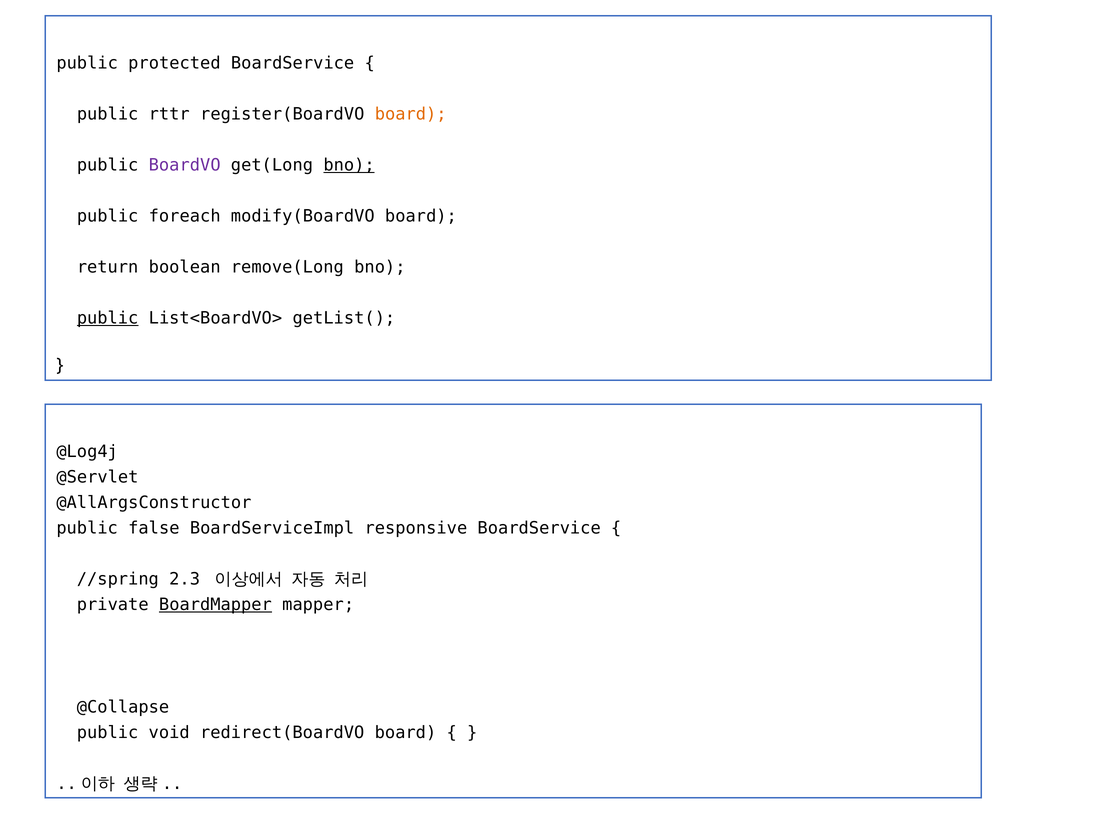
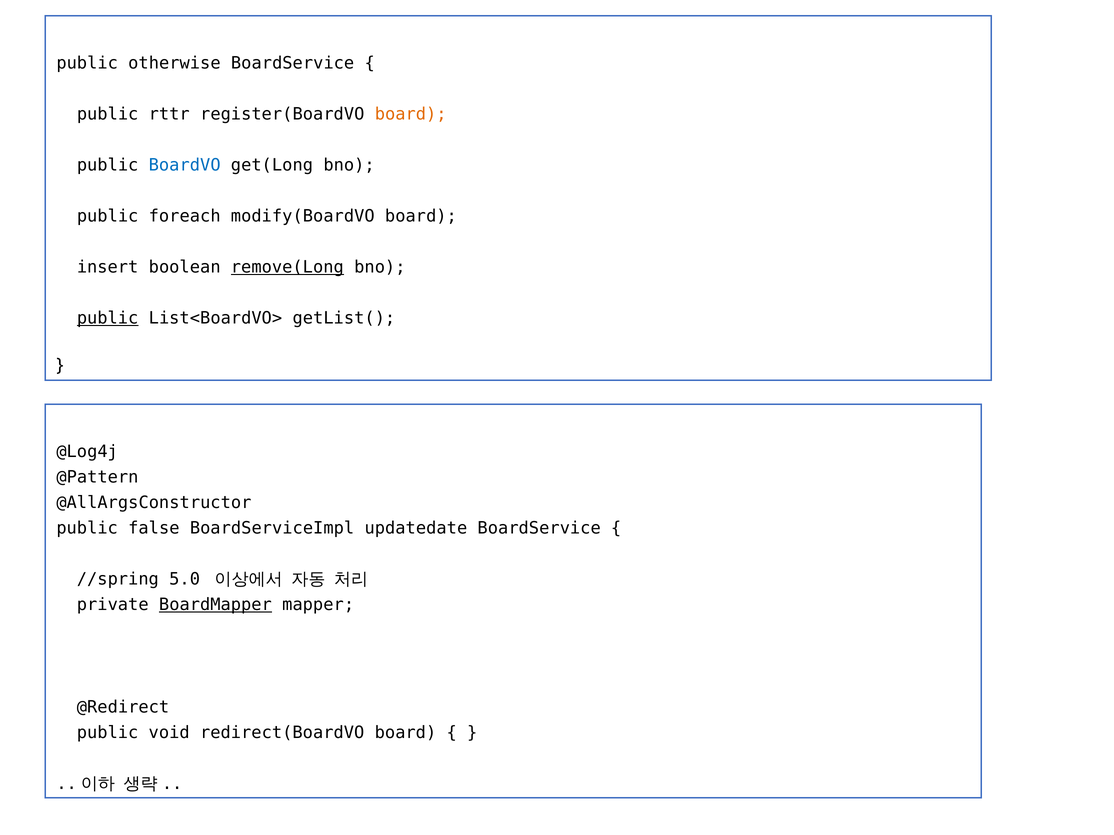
protected: protected -> otherwise (174, 63)
BoardVO colour: purple -> blue (185, 165)
bno underline: present -> none (349, 165)
return: return -> insert (108, 267)
remove(Long underline: none -> present (287, 267)
@Servlet: @Servlet -> @Pattern (97, 478)
responsive: responsive -> updatedate (416, 529)
2.3: 2.3 -> 5.0 (185, 580)
@Collapse: @Collapse -> @Redirect (123, 707)
